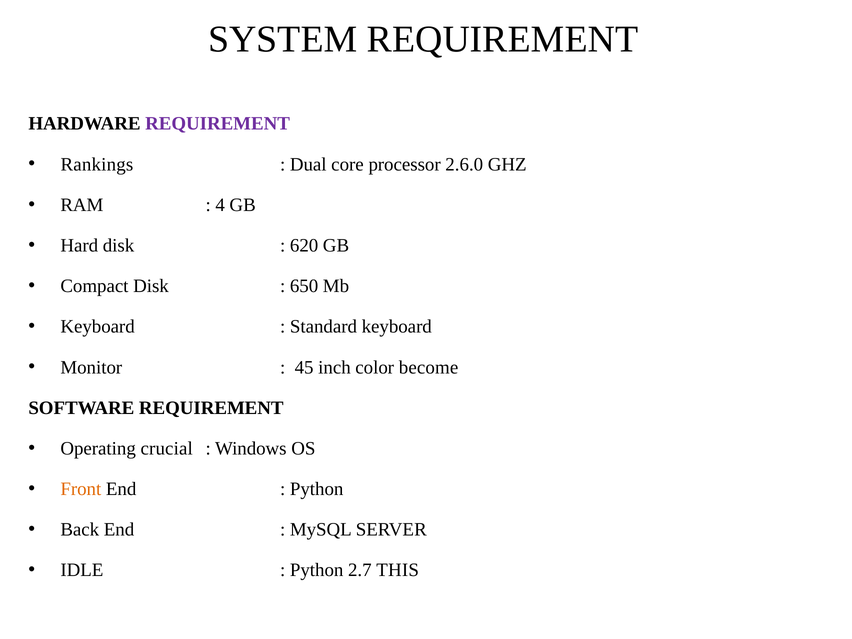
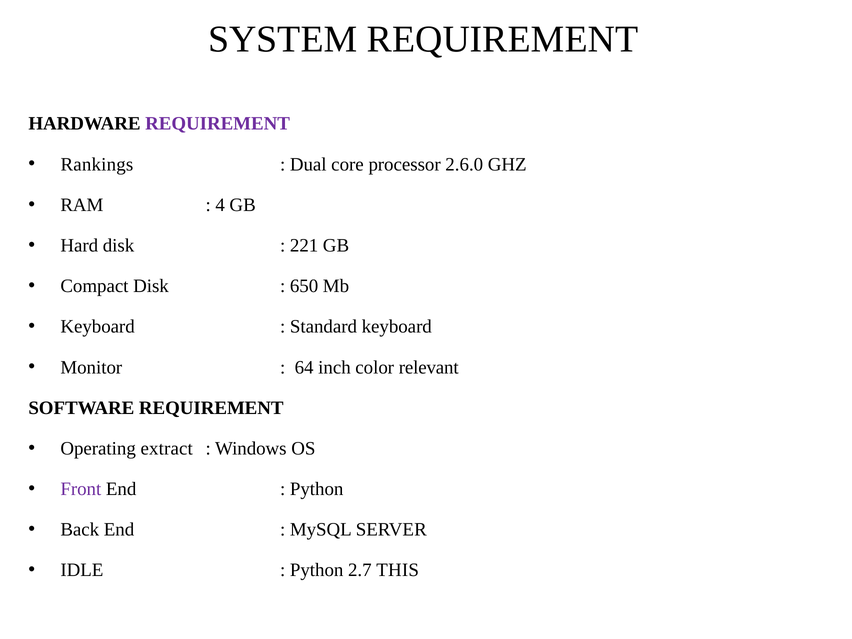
620: 620 -> 221 (304, 245)
45: 45 -> 64 (304, 367)
become: become -> relevant (429, 367)
crucial: crucial -> extract (167, 448)
Front colour: orange -> purple (81, 489)
